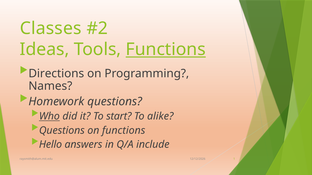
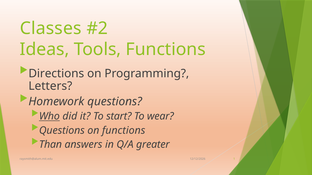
Functions underline: present -> none (166, 50)
Names: Names -> Letters (50, 86)
alike: alike -> wear (160, 117)
Hello: Hello -> Than (50, 145)
include: include -> greater (153, 145)
